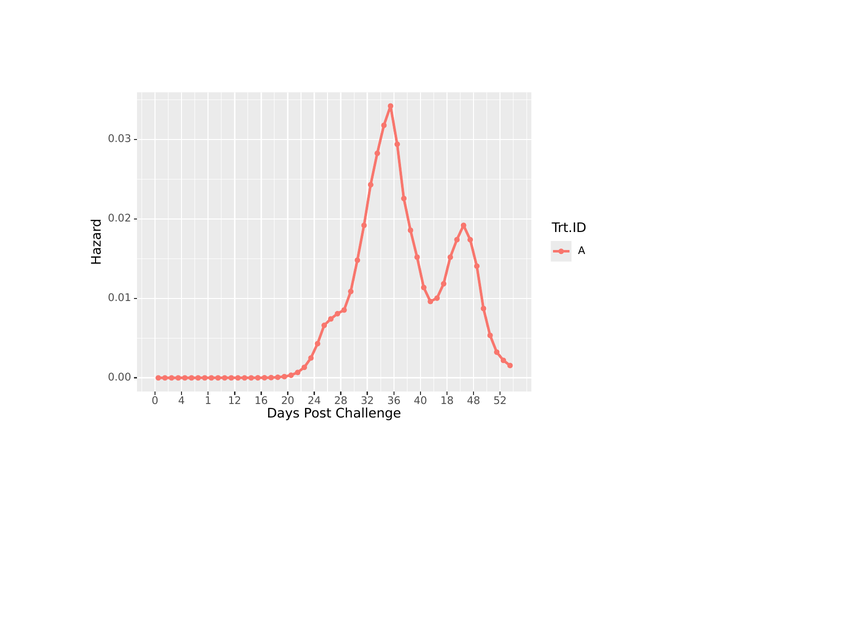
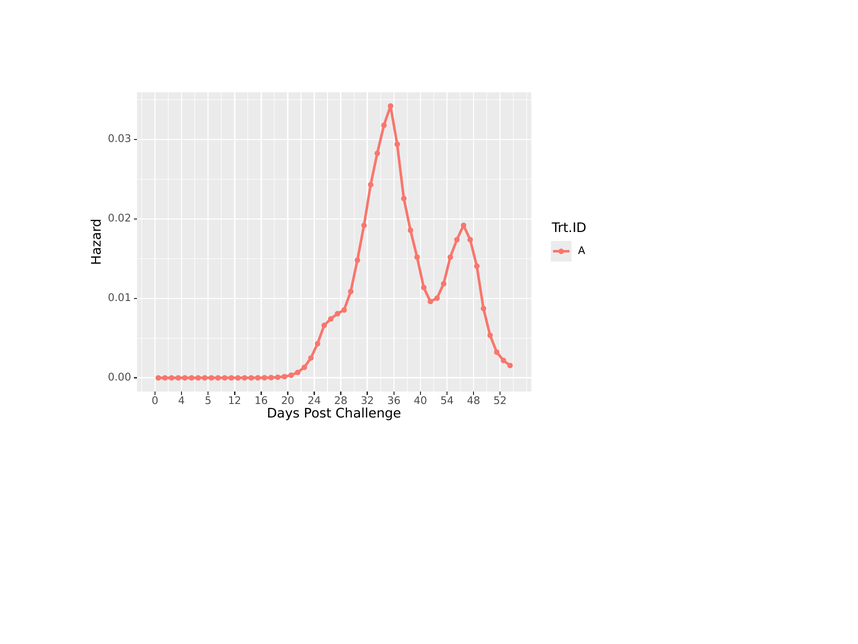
1: 1 -> 5 (208, 400)
18: 18 -> 54 (447, 401)
